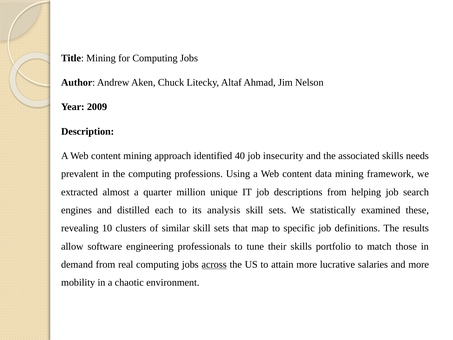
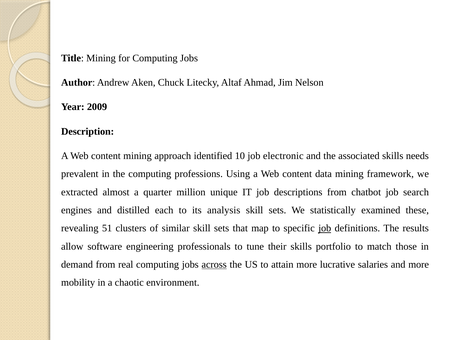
40: 40 -> 10 (240, 156)
insecurity: insecurity -> electronic (283, 156)
helping: helping -> chatbot (366, 192)
10: 10 -> 51 (107, 228)
job underline: none -> present (325, 228)
